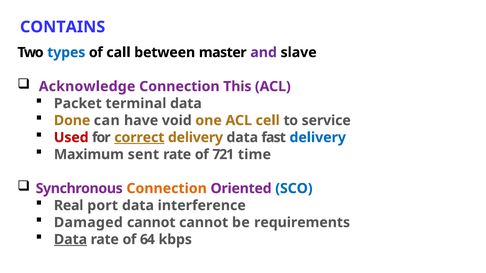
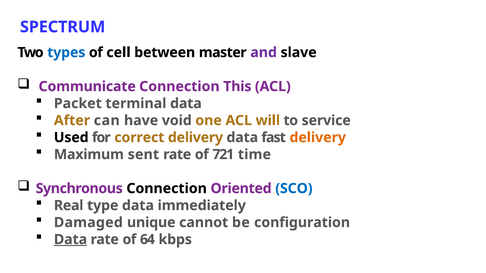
CONTAINS: CONTAINS -> SPECTRUM (63, 27)
call: call -> cell (118, 53)
Acknowledge: Acknowledge -> Communicate (87, 87)
Done: Done -> After (72, 121)
cell: cell -> will (268, 121)
Used colour: red -> black (71, 138)
correct underline: present -> none (139, 138)
delivery colour: blue -> orange (318, 138)
Connection colour: orange -> black (167, 189)
port: port -> type (103, 206)
interference: interference -> immediately (202, 206)
Damaged cannot: cannot -> unique (151, 223)
requirements: requirements -> configuration (302, 223)
